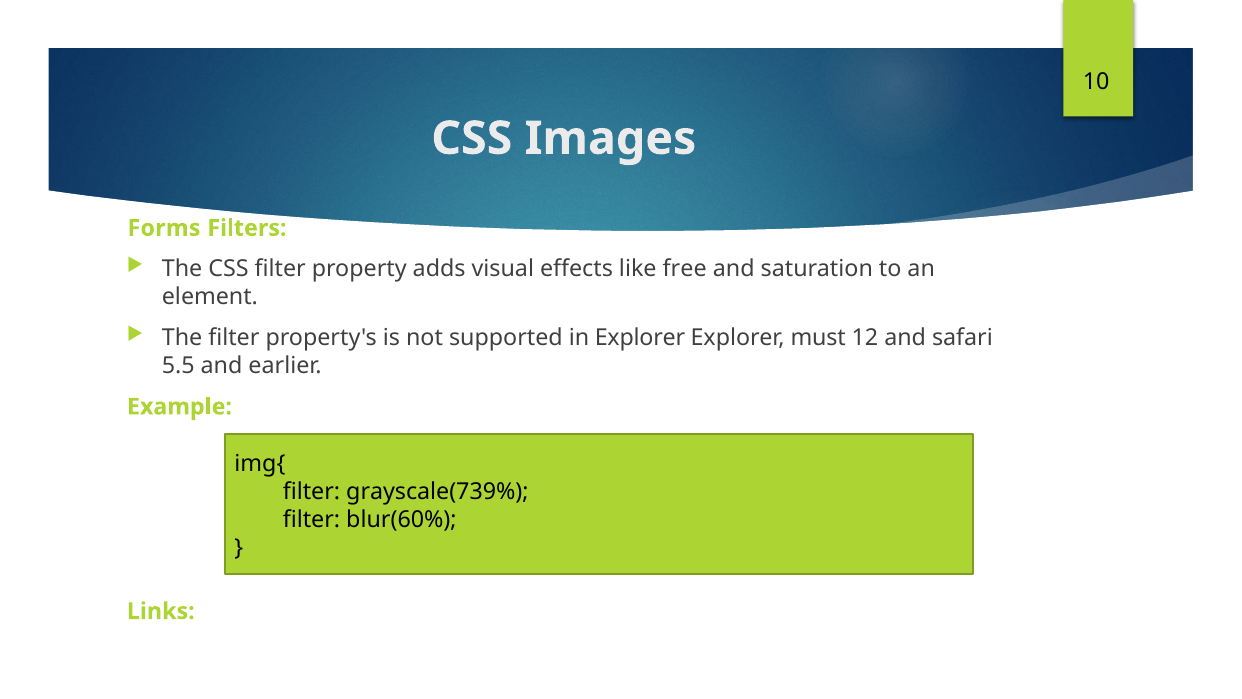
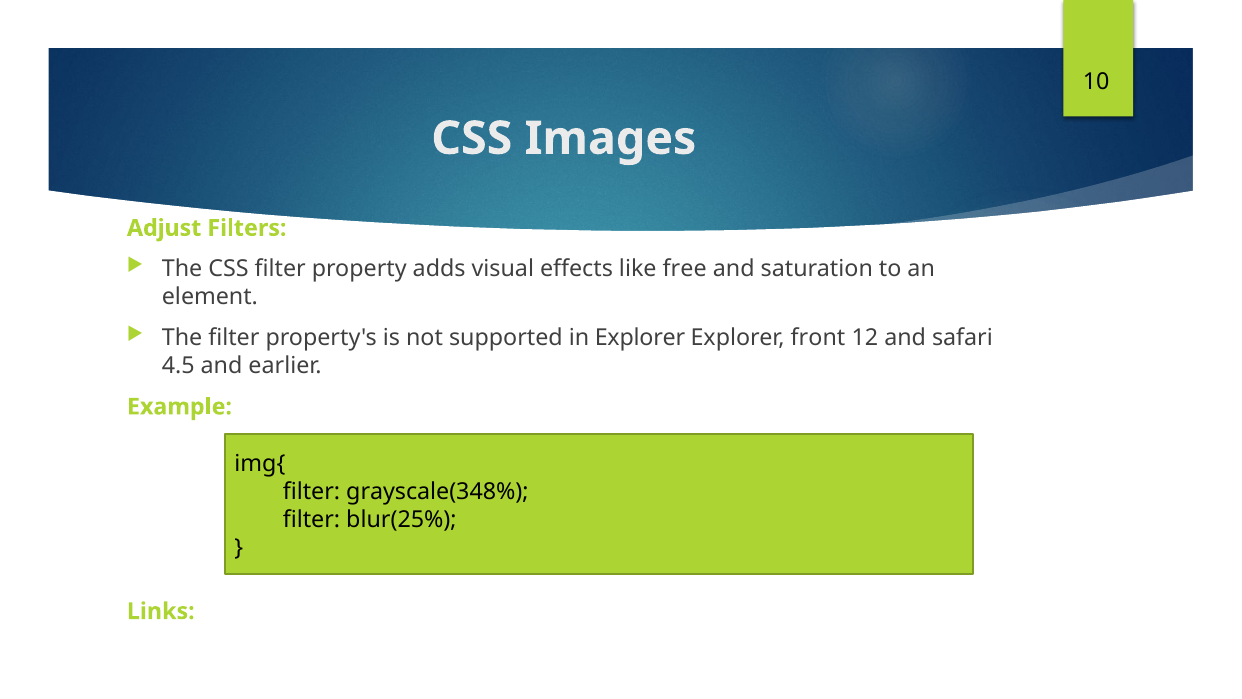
Forms: Forms -> Adjust (164, 228)
must: must -> front (818, 338)
5.5: 5.5 -> 4.5 (178, 366)
grayscale(739%: grayscale(739% -> grayscale(348% (437, 491)
blur(60%: blur(60% -> blur(25% (401, 519)
